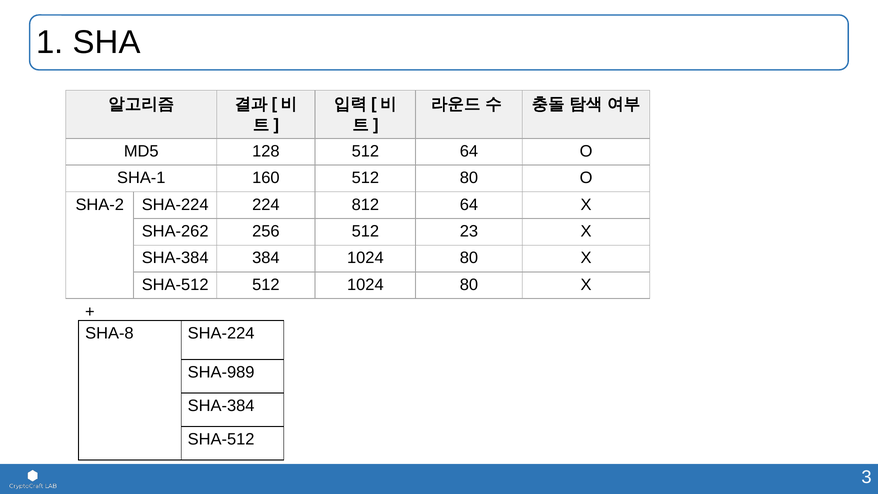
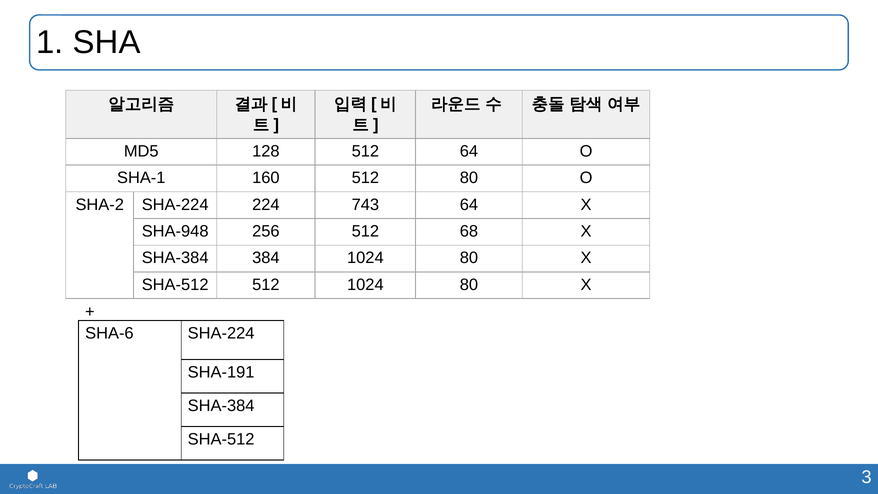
812: 812 -> 743 (365, 205)
SHA-262: SHA-262 -> SHA-948 (175, 231)
23: 23 -> 68 (469, 231)
SHA-8: SHA-8 -> SHA-6 (109, 333)
SHA-989: SHA-989 -> SHA-191 (221, 372)
